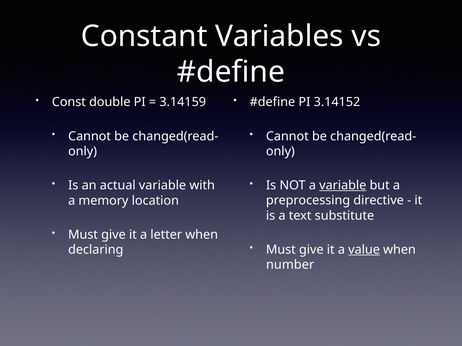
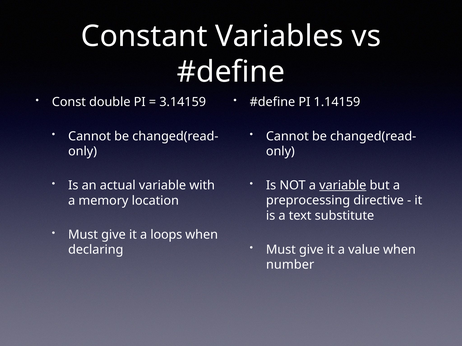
3.14152: 3.14152 -> 1.14159 (337, 102)
letter: letter -> loops (166, 235)
value underline: present -> none (364, 250)
